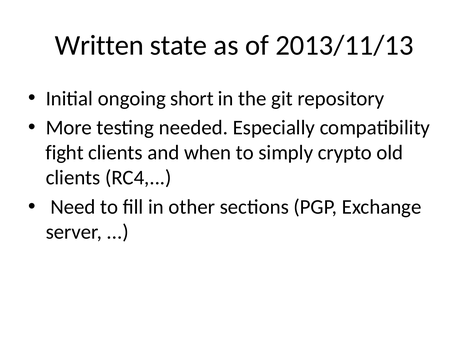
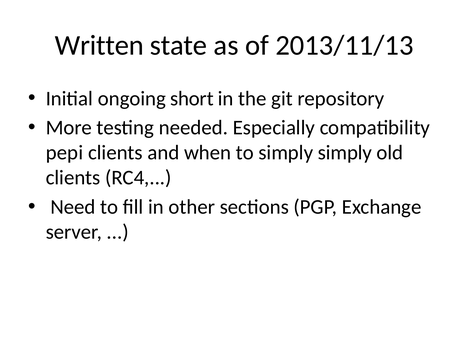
fight: fight -> pepi (64, 153)
simply crypto: crypto -> simply (345, 153)
